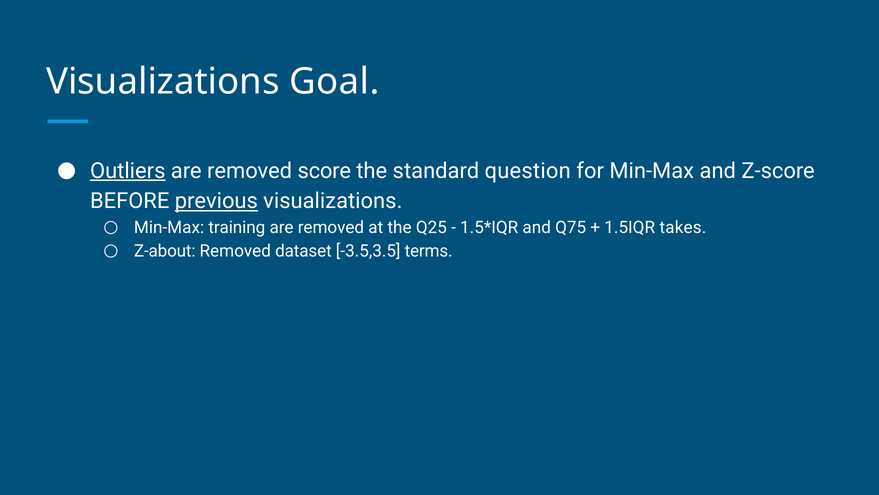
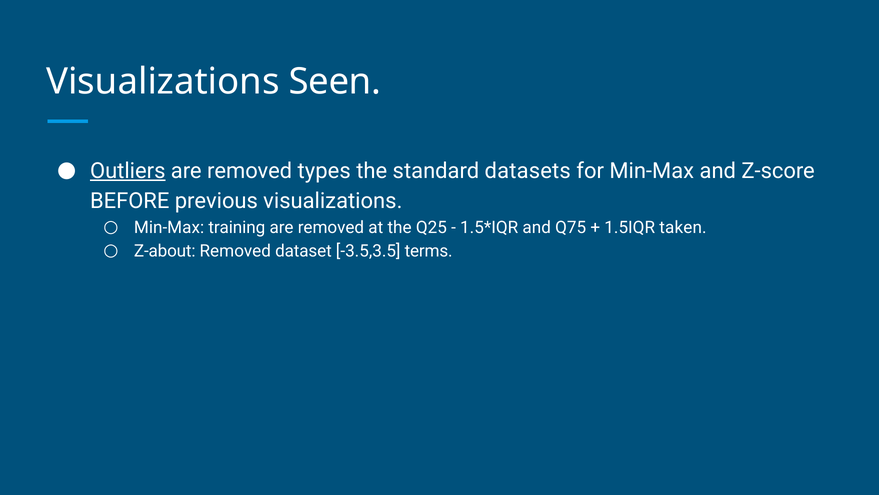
Goal: Goal -> Seen (335, 82)
score: score -> types (324, 171)
question: question -> datasets (528, 171)
previous underline: present -> none (216, 201)
takes: takes -> taken (683, 227)
